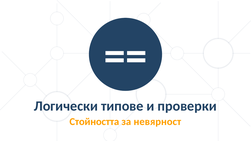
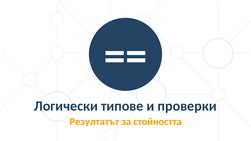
Стойността: Стойността -> Резултатът (94, 122)
невярност: невярност -> стойността (157, 122)
